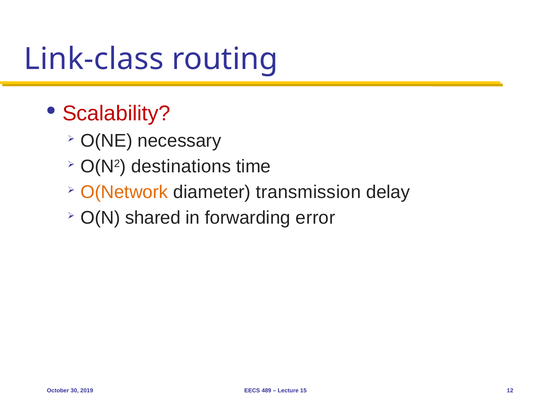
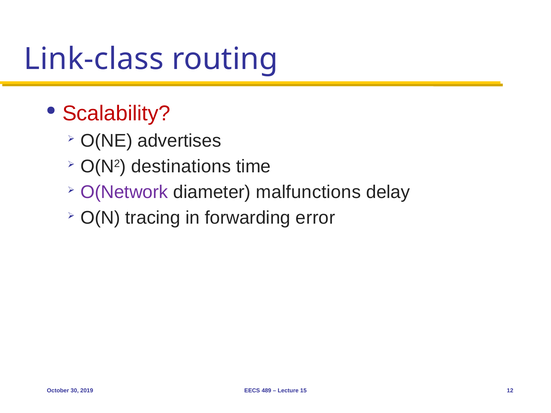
necessary: necessary -> advertises (179, 141)
O(Network colour: orange -> purple (124, 192)
transmission: transmission -> malfunctions (308, 192)
shared: shared -> tracing (153, 218)
